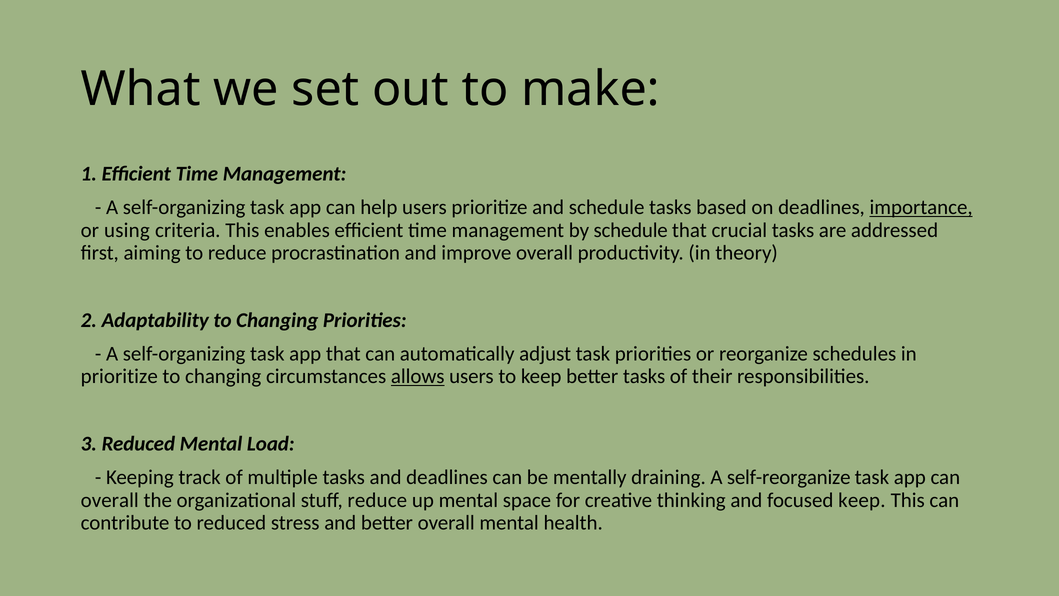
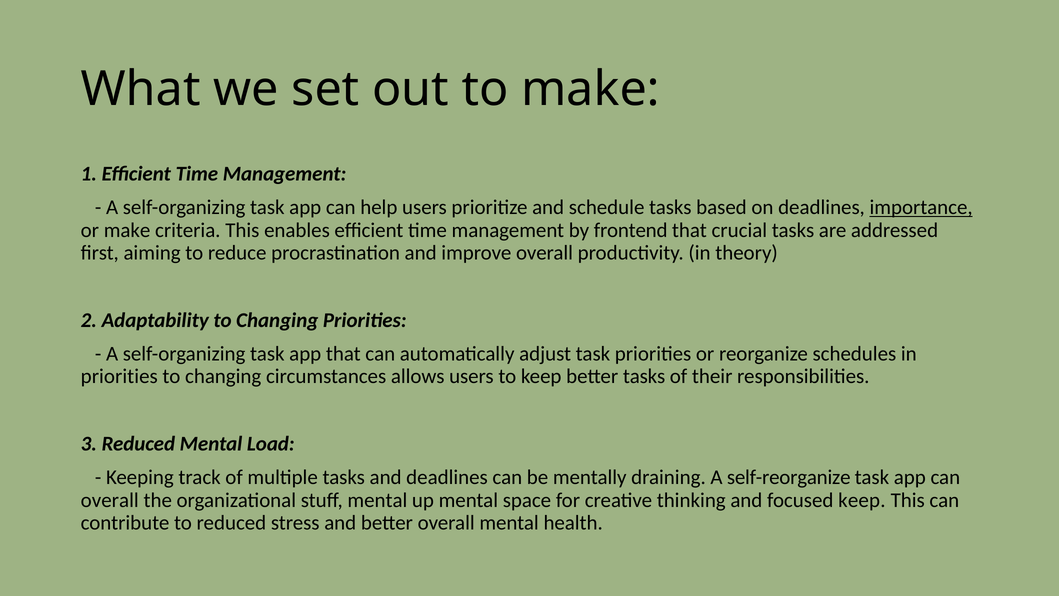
or using: using -> make (127, 230)
by schedule: schedule -> frontend (631, 230)
prioritize: prioritize -> priorities (119, 376)
allows underline: present -> none (418, 376)
stuff reduce: reduce -> mental (377, 500)
